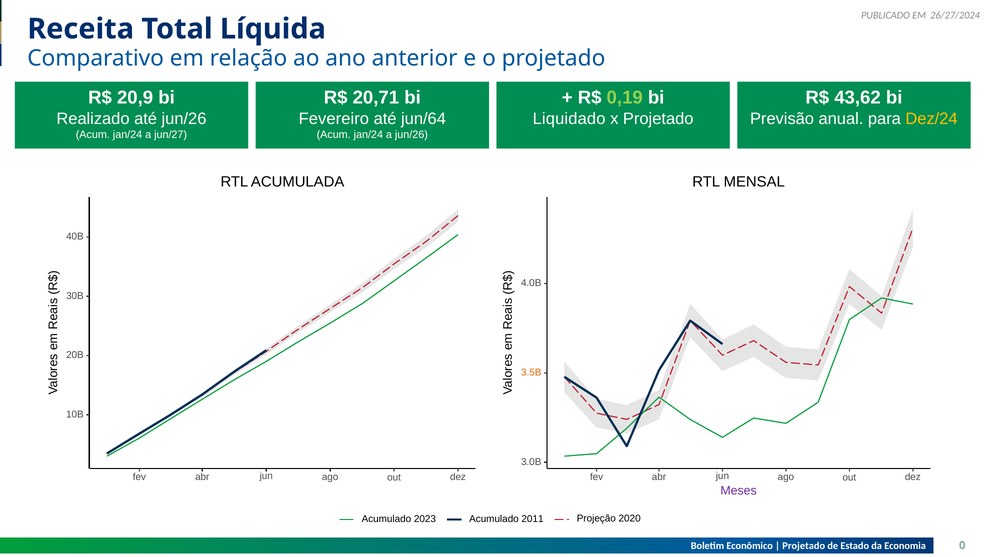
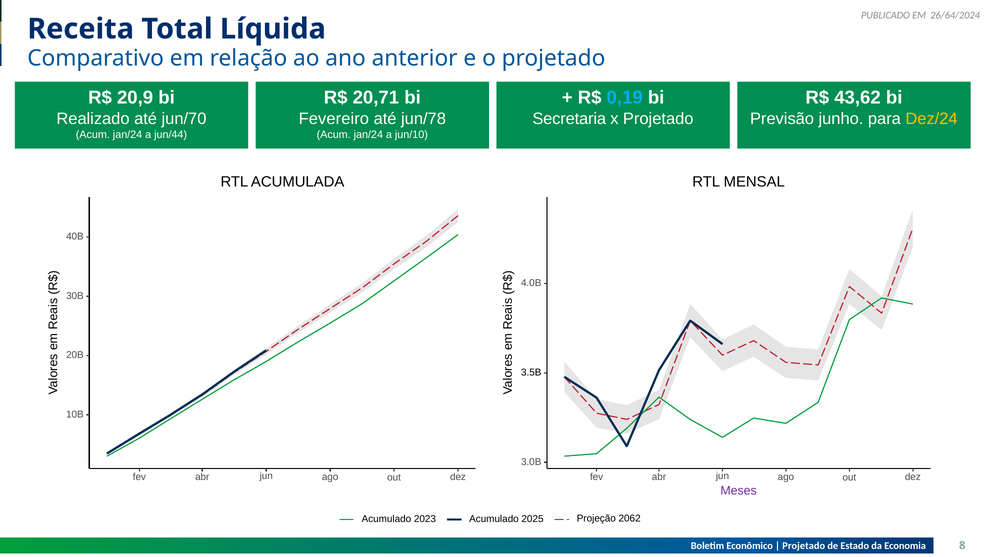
26/27/2024: 26/27/2024 -> 26/64/2024 (955, 15)
0,19 colour: light green -> light blue (625, 98)
até jun/26: jun/26 -> jun/70 (184, 119)
jun/64: jun/64 -> jun/78 (424, 119)
Liquidado: Liquidado -> Secretaria (569, 119)
anual: anual -> junho (841, 119)
jun/27: jun/27 -> jun/44 (171, 135)
a jun/26: jun/26 -> jun/10 (411, 135)
3.5B colour: orange -> black (531, 373)
2011: 2011 -> 2025 (533, 520)
2020: 2020 -> 2062 (630, 519)
0: 0 -> 8 (962, 546)
